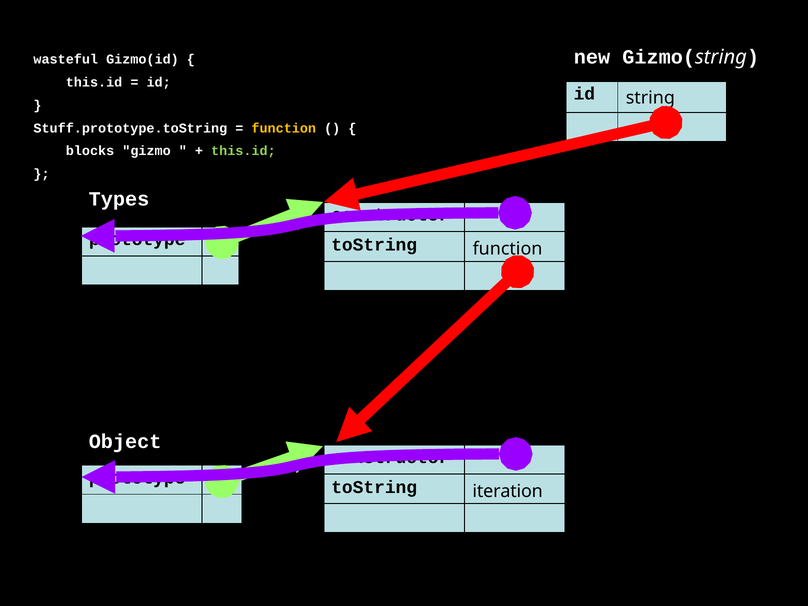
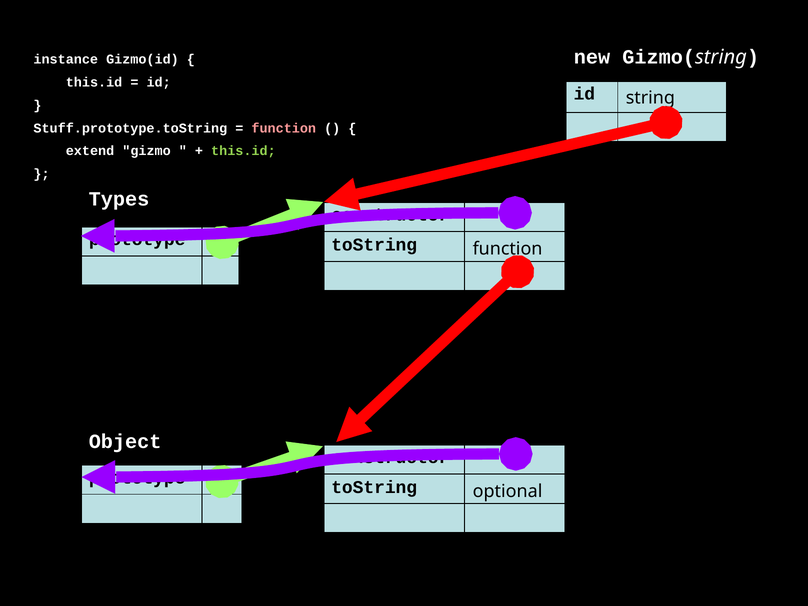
wasteful: wasteful -> instance (66, 59)
function colour: yellow -> pink (284, 128)
blocks: blocks -> extend (90, 151)
iteration: iteration -> optional (508, 491)
